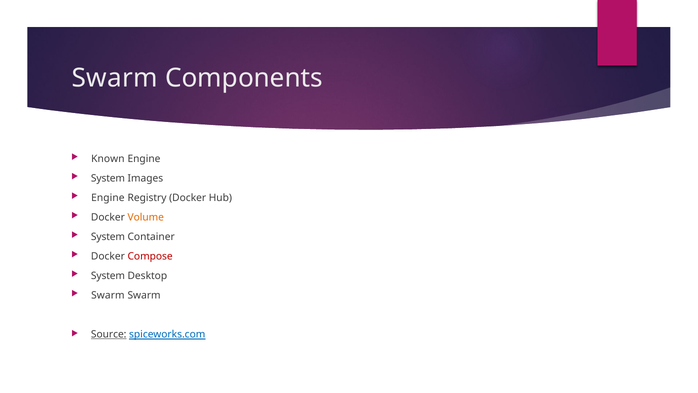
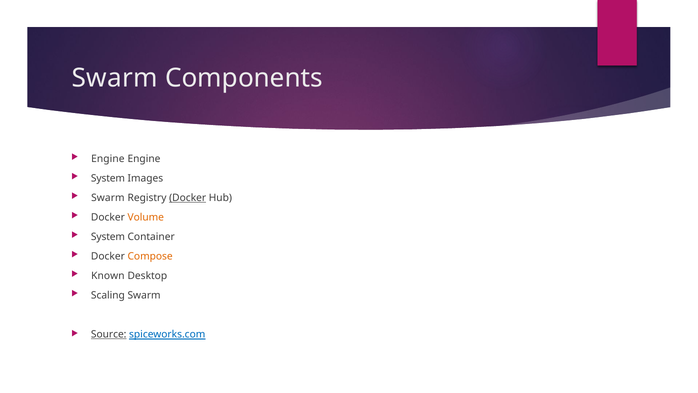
Known: Known -> Engine (108, 158)
Engine: Engine -> Swarm (108, 197)
Docker underline: none -> present (188, 197)
Compose colour: red -> orange (150, 256)
System: System -> Known (108, 275)
Swarm: Swarm -> Scaling (108, 295)
